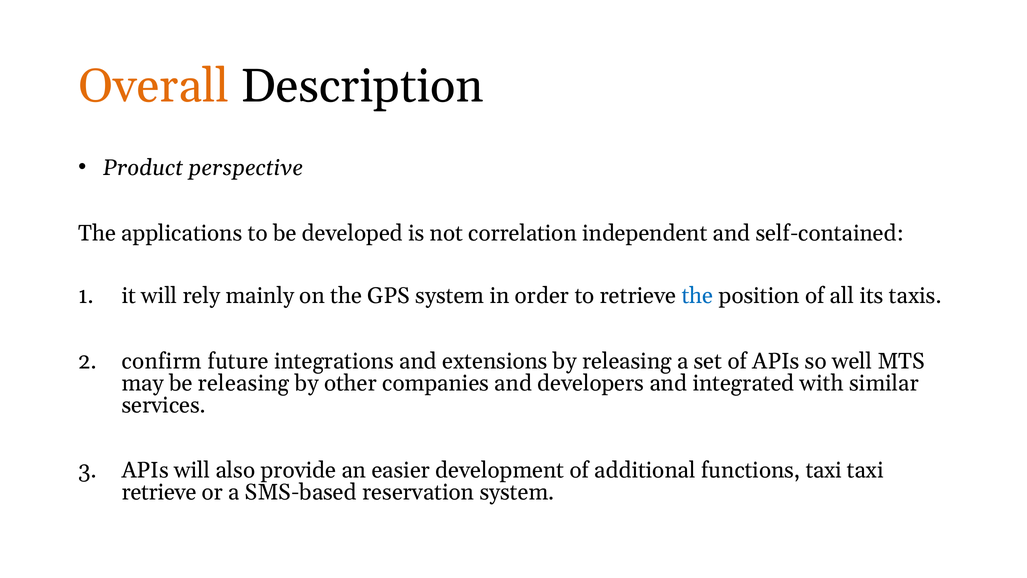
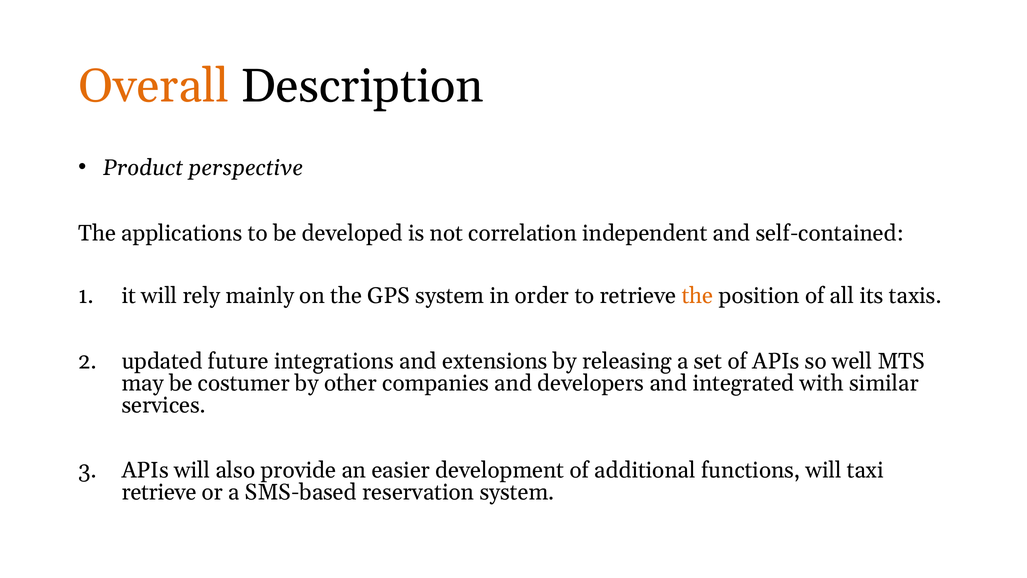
the colour: blue -> orange (698, 296)
confirm: confirm -> updated (162, 361)
be releasing: releasing -> costumer (244, 383)
functions taxi: taxi -> will (824, 470)
